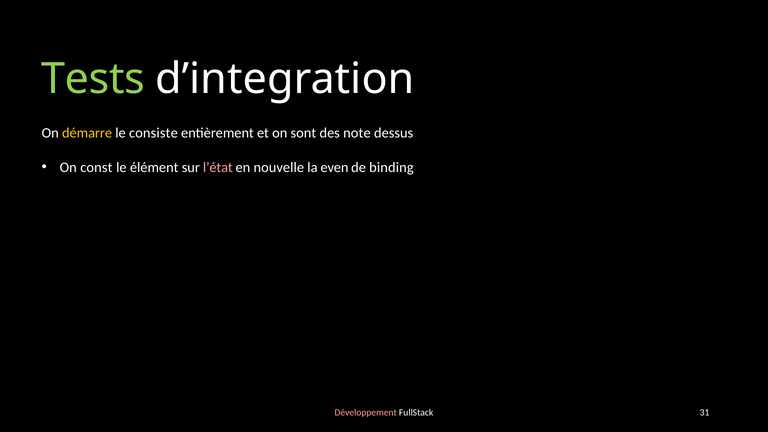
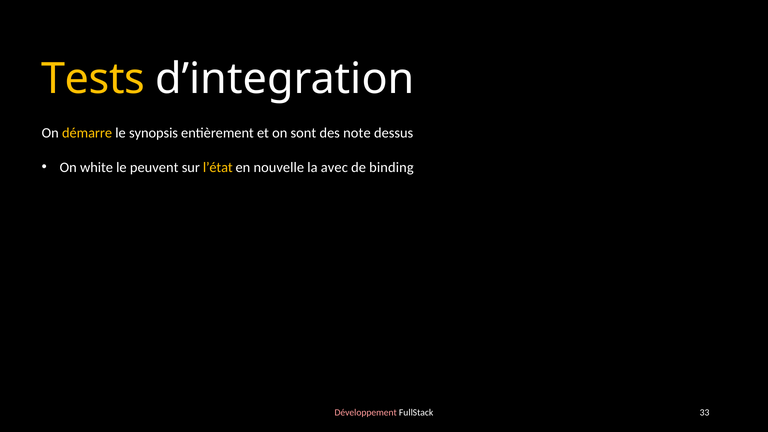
Tests colour: light green -> yellow (93, 79)
consiste: consiste -> synopsis (154, 133)
const: const -> white (96, 167)
élément: élément -> peuvent (154, 167)
l’état colour: pink -> yellow (218, 167)
even: even -> avec (334, 167)
31: 31 -> 33 (705, 412)
